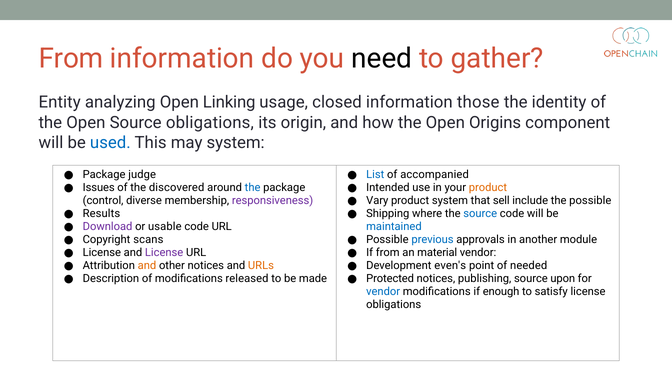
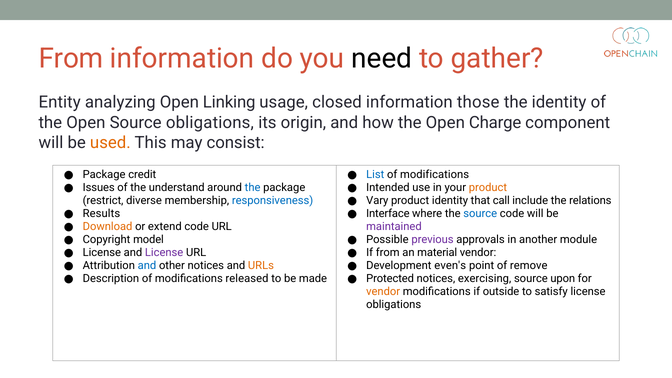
Origins: Origins -> Charge (495, 123)
used colour: blue -> orange (110, 143)
may system: system -> consist (236, 143)
judge: judge -> credit (142, 174)
accompanied: accompanied -> modifications (435, 174)
discovered: discovered -> understand (177, 187)
product system: system -> identity (450, 200)
sell: sell -> call (501, 200)
the possible: possible -> relations (590, 200)
control: control -> restrict (103, 200)
responsiveness colour: purple -> blue (273, 200)
Shipping: Shipping -> Interface (388, 213)
Download colour: purple -> orange (108, 226)
usable: usable -> extend (165, 226)
maintained colour: blue -> purple (394, 226)
scans: scans -> model (148, 240)
previous colour: blue -> purple (433, 240)
and colour: orange -> blue (147, 266)
needed: needed -> remove (529, 266)
publishing: publishing -> exercising (485, 279)
vendor colour: blue -> orange (383, 292)
enough: enough -> outside (501, 292)
